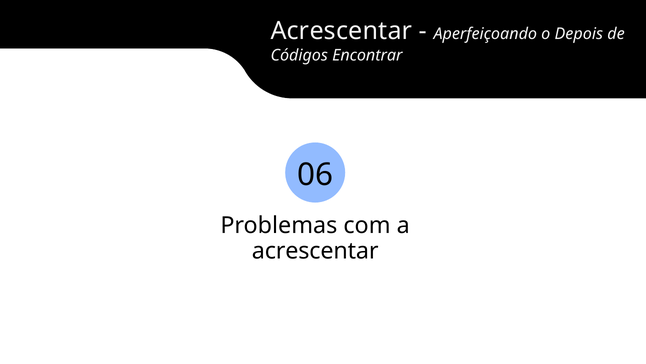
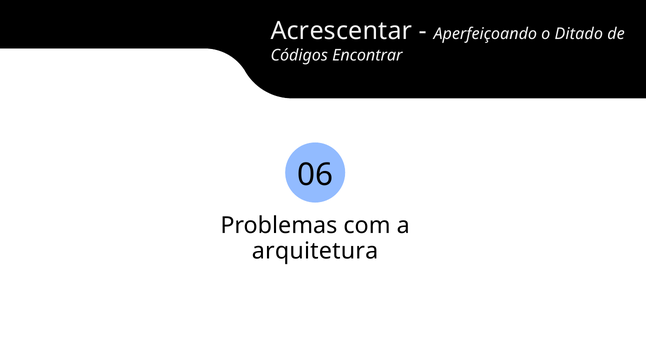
Depois: Depois -> Ditado (579, 34)
acrescentar: acrescentar -> arquitetura (315, 250)
